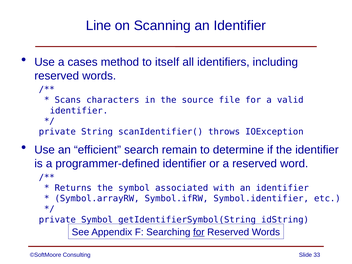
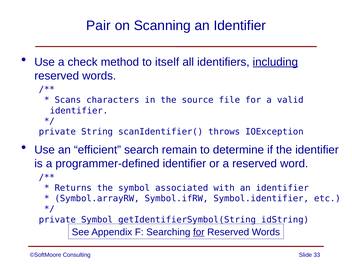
Line: Line -> Pair (98, 26)
cases: cases -> check (83, 62)
including underline: none -> present (275, 62)
